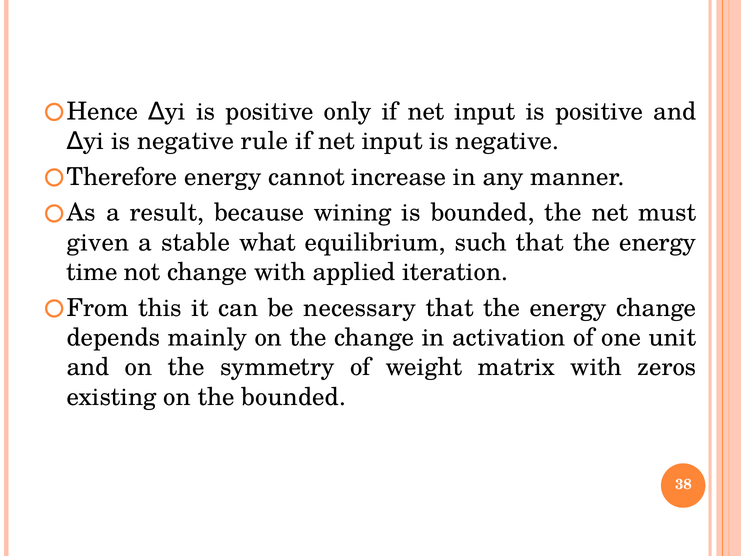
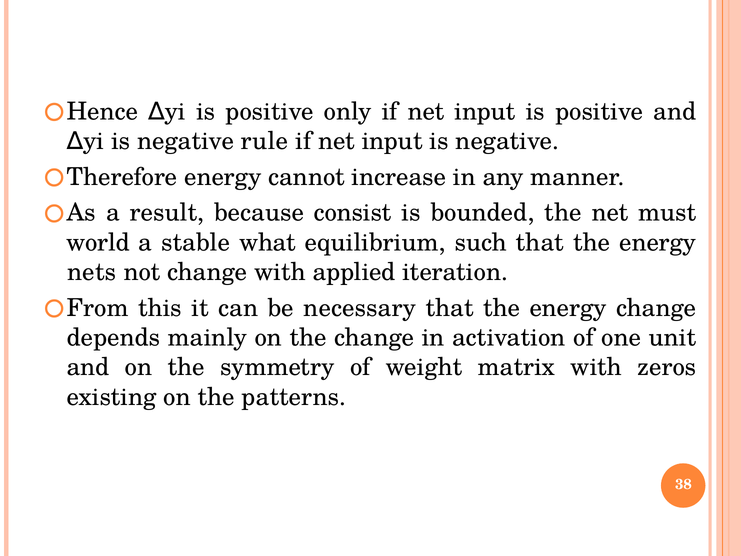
wining: wining -> consist (353, 213)
given: given -> world (98, 242)
time: time -> nets (92, 272)
the bounded: bounded -> patterns (294, 397)
